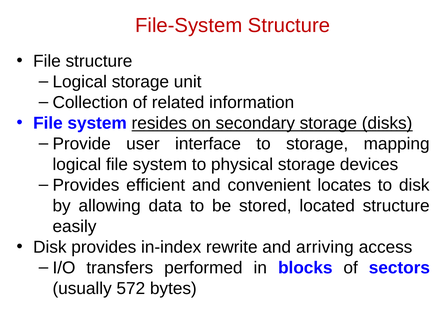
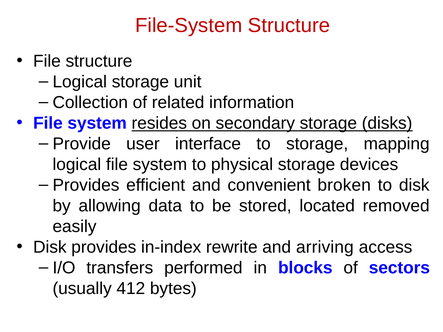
locates: locates -> broken (344, 185)
located structure: structure -> removed (396, 206)
572: 572 -> 412 (131, 289)
